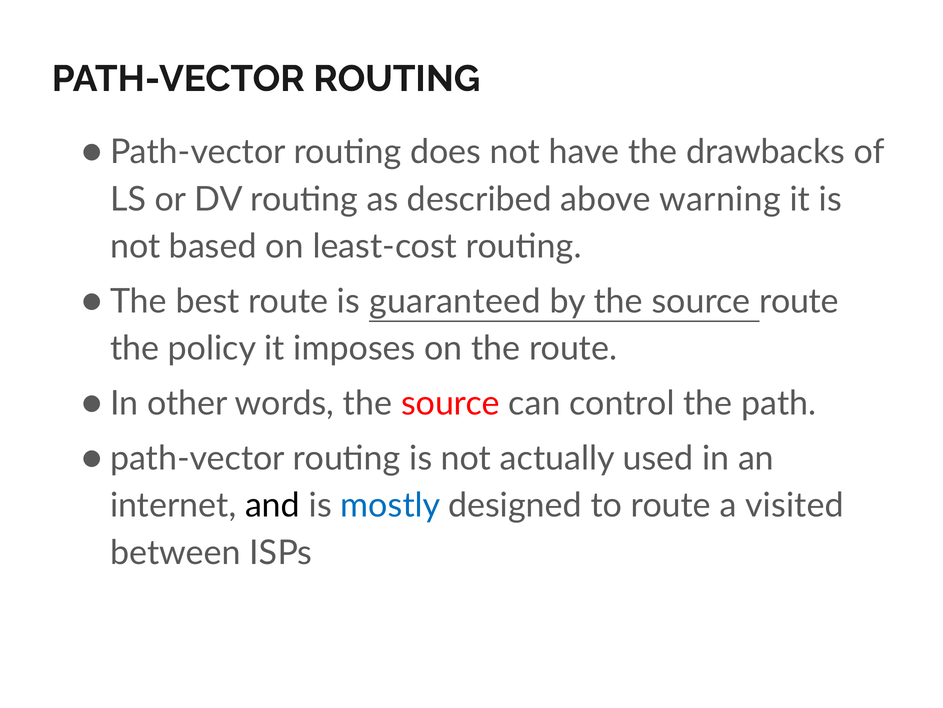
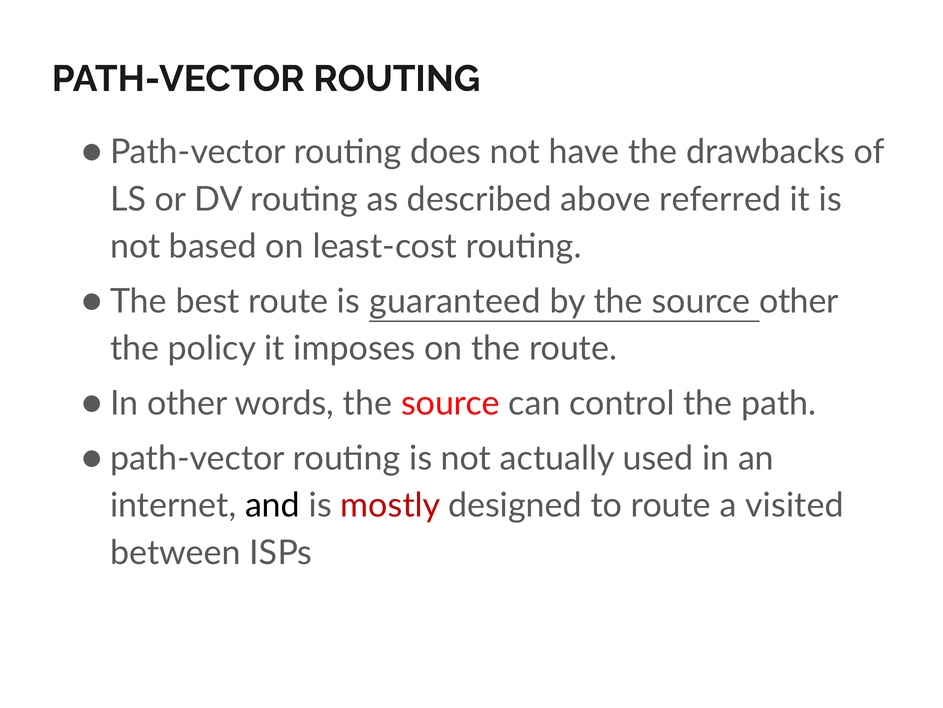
warning: warning -> referred (720, 199)
source route: route -> other (799, 301)
mostly colour: blue -> red (390, 505)
